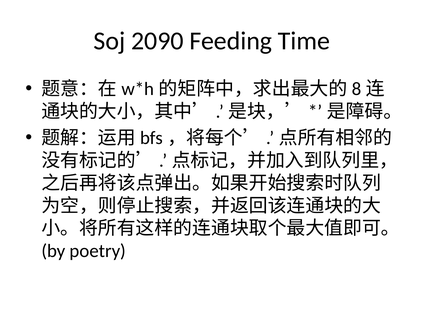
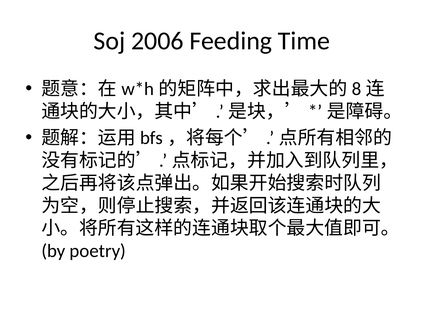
2090: 2090 -> 2006 (157, 41)
